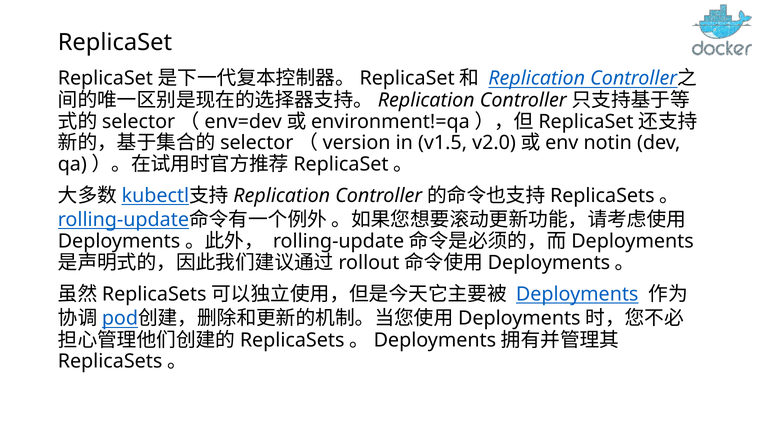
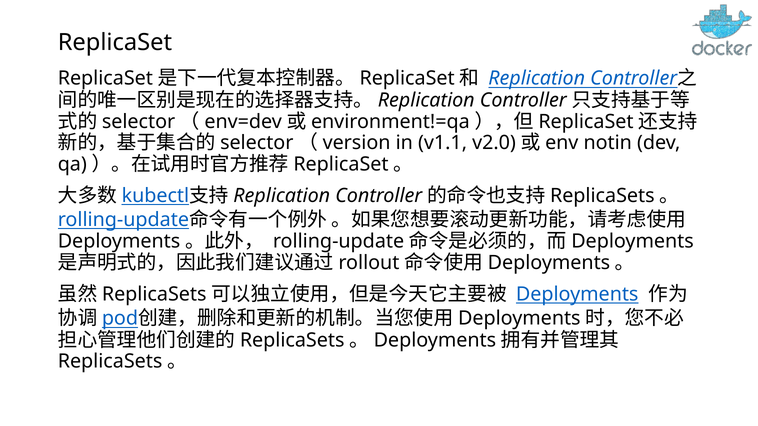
v1.5: v1.5 -> v1.1 (443, 143)
